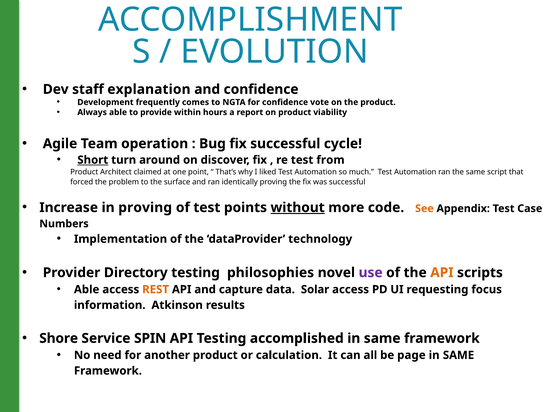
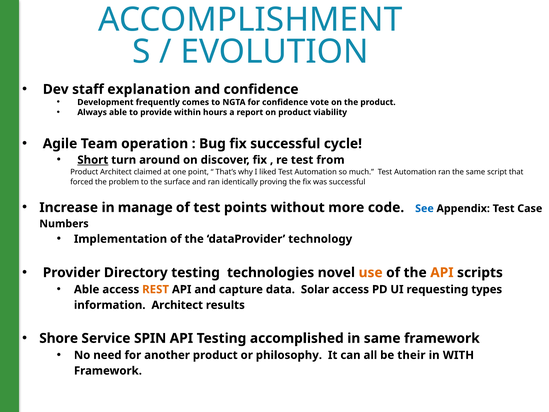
in proving: proving -> manage (145, 207)
without underline: present -> none (298, 207)
See colour: orange -> blue (424, 208)
philosophies: philosophies -> technologies (271, 272)
use colour: purple -> orange (371, 272)
focus: focus -> types (487, 289)
information Atkinson: Atkinson -> Architect (177, 305)
calculation: calculation -> philosophy (289, 355)
page: page -> their (411, 355)
SAME: SAME -> WITH (458, 355)
